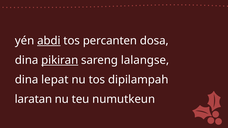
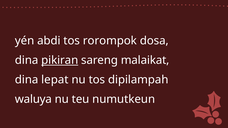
abdi underline: present -> none (49, 41)
percanten: percanten -> rorompok (110, 41)
lalangse: lalangse -> malaikat (145, 60)
laratan: laratan -> waluya (33, 99)
